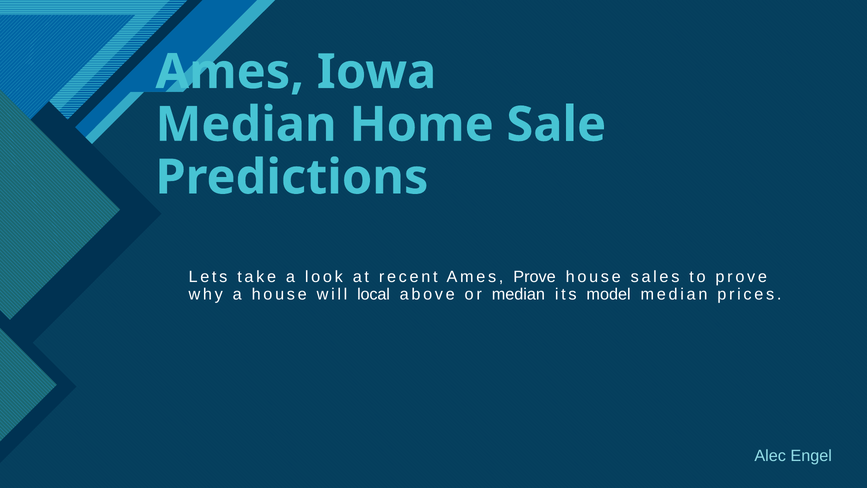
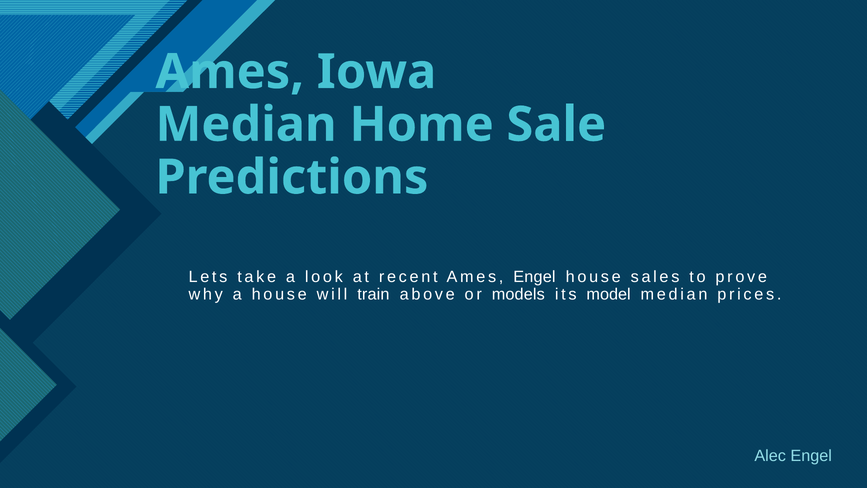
Ames Prove: Prove -> Engel (534, 277)
local: local -> train (373, 294)
or median: median -> models (518, 294)
